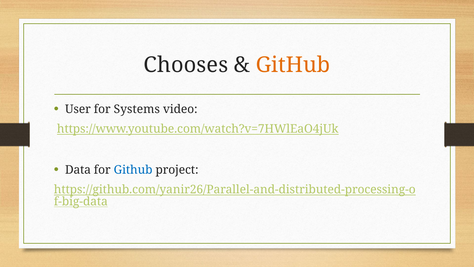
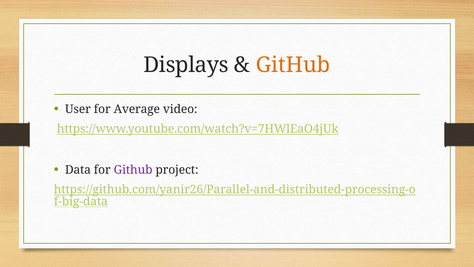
Chooses: Chooses -> Displays (186, 65)
Systems: Systems -> Average (137, 109)
Github colour: blue -> purple (133, 170)
